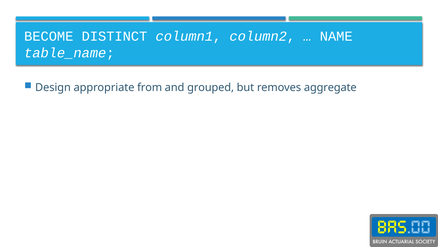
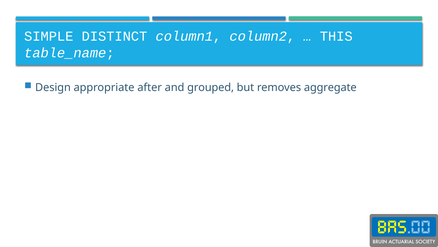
BECOME: BECOME -> SIMPLE (49, 36)
NAME: NAME -> THIS (336, 36)
from: from -> after (150, 87)
